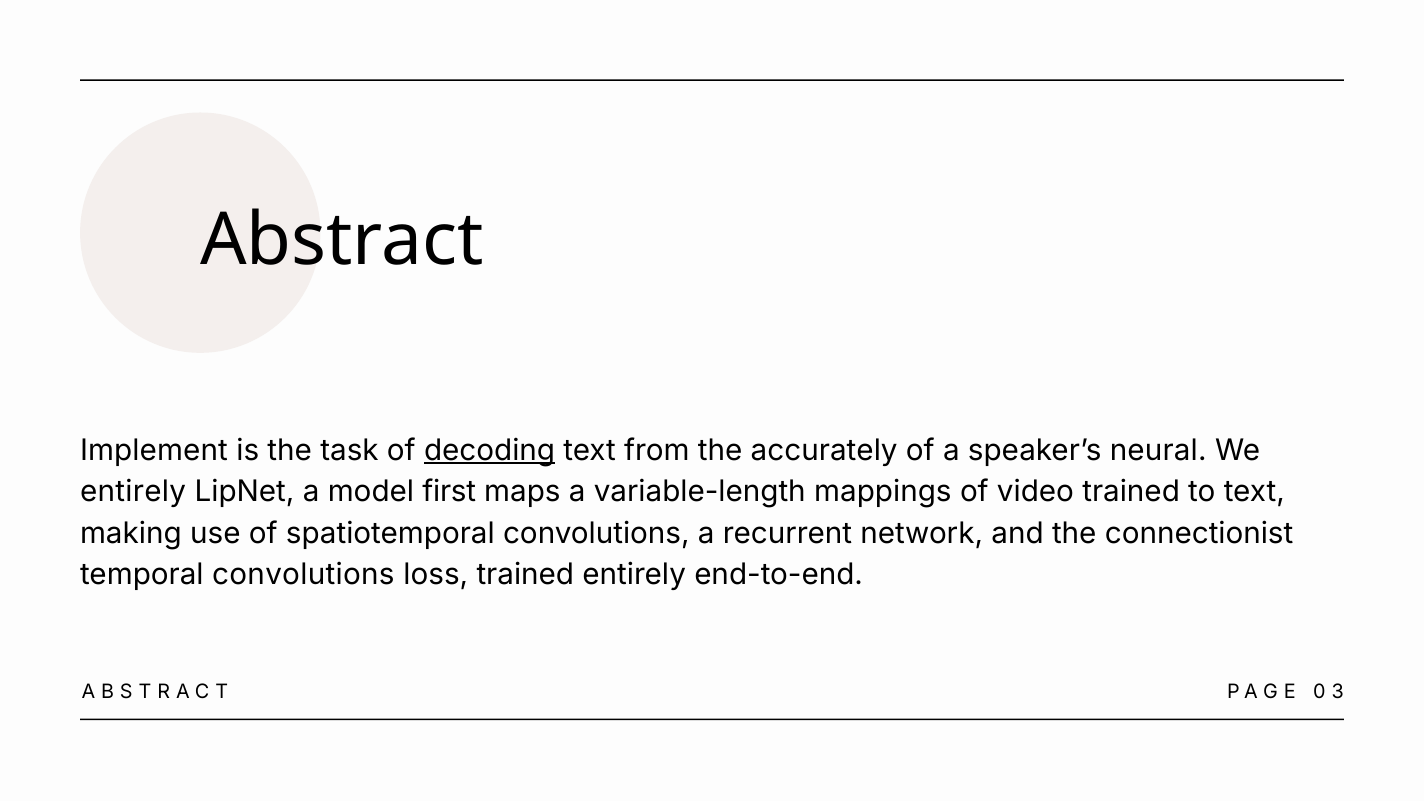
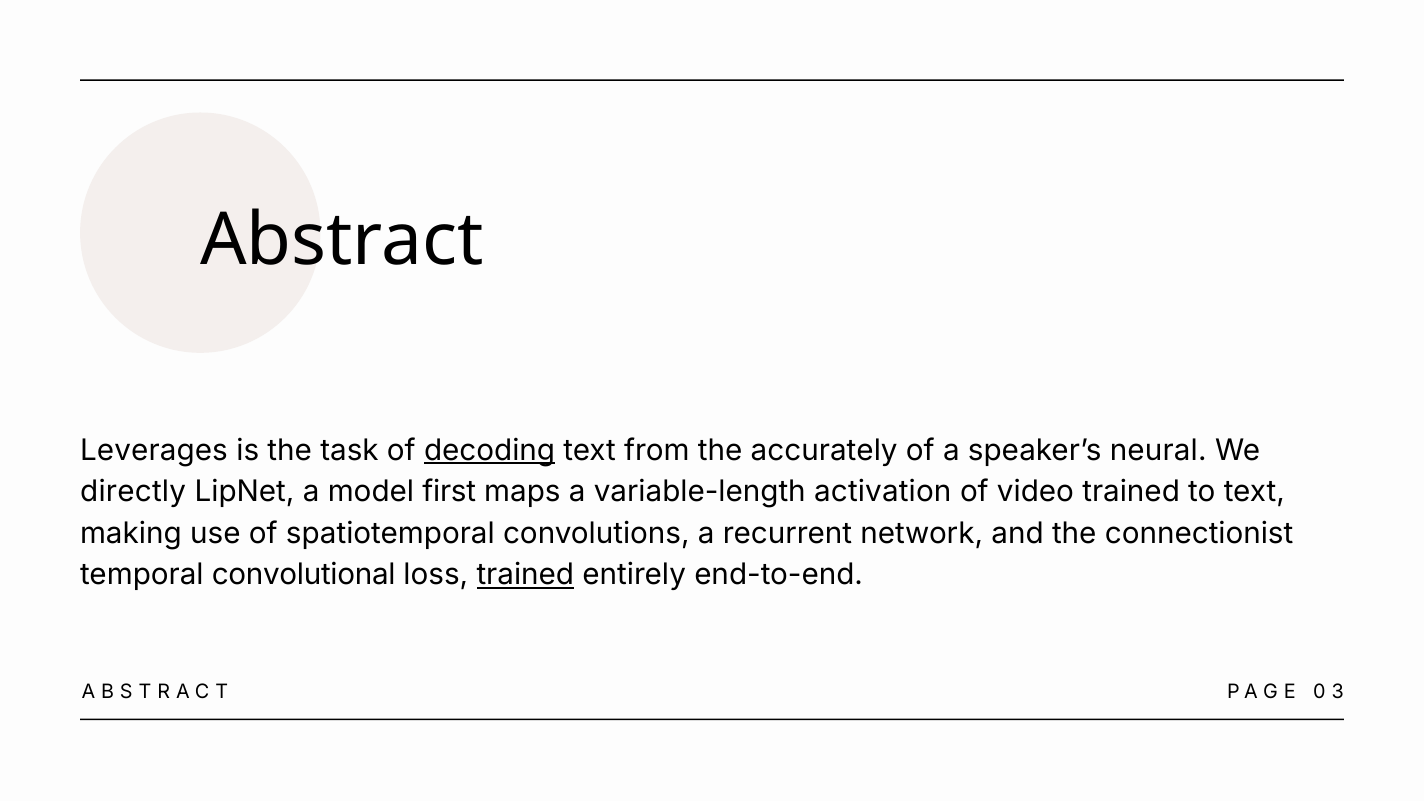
Implement: Implement -> Leverages (154, 451)
entirely: entirely -> directly (133, 492)
mappings: mappings -> activation (883, 492)
temporal convolutions: convolutions -> convolutional (304, 575)
trained underline: none -> present (525, 575)
